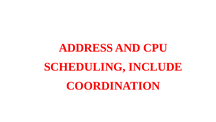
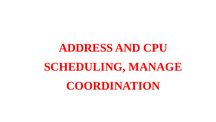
INCLUDE: INCLUDE -> MANAGE (155, 67)
